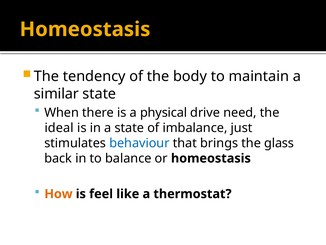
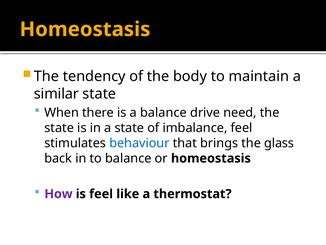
a physical: physical -> balance (163, 112)
ideal: ideal -> state (59, 128)
imbalance just: just -> feel (242, 128)
How colour: orange -> purple (58, 194)
